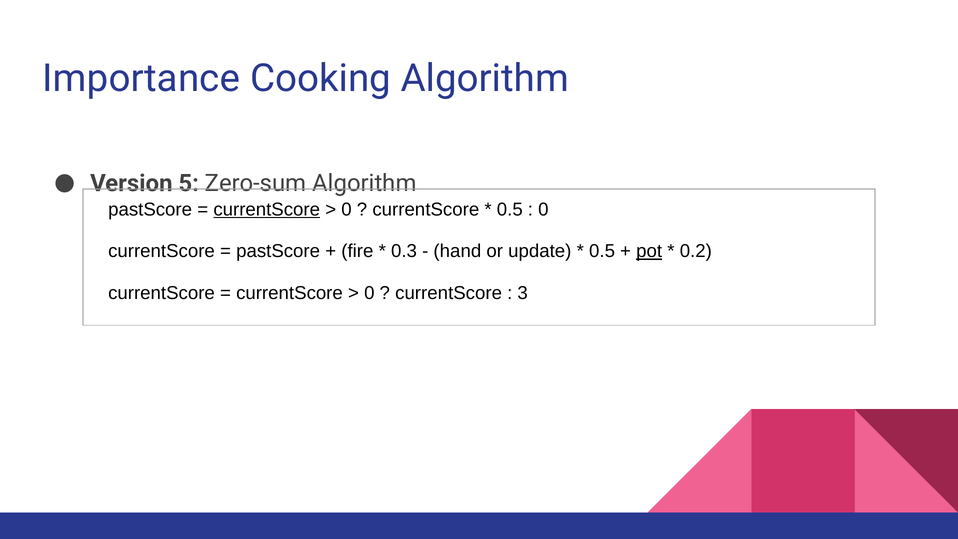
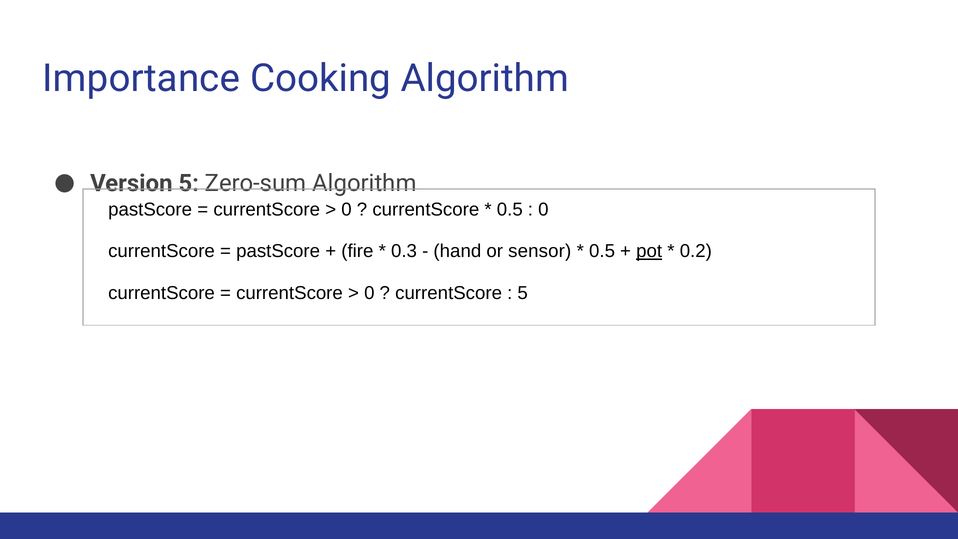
currentScore underline: present -> none (267, 209)
update: update -> sensor (540, 251)
3: 3 -> 5 (523, 293)
